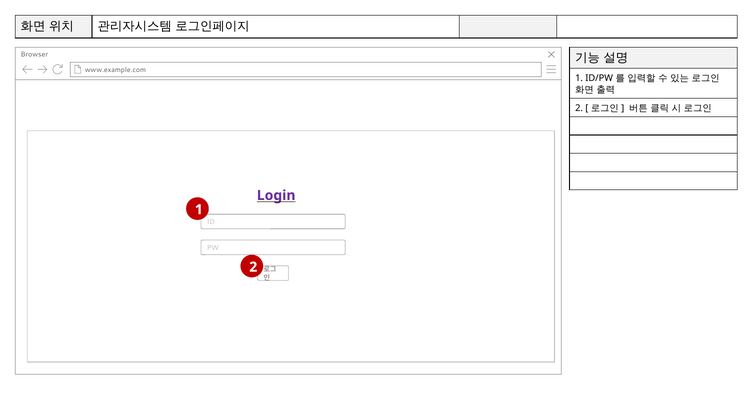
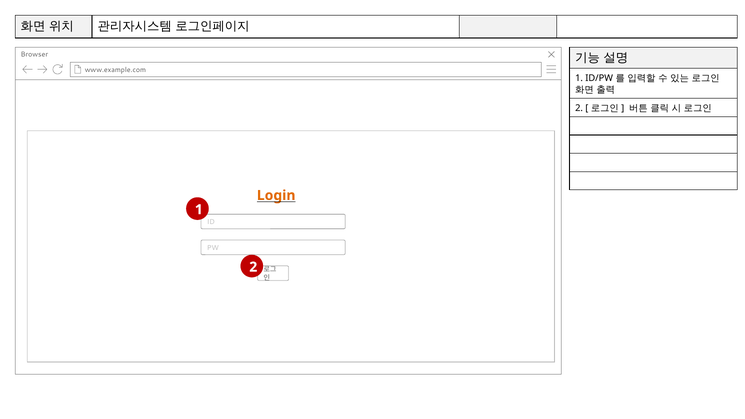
Login colour: purple -> orange (276, 195)
